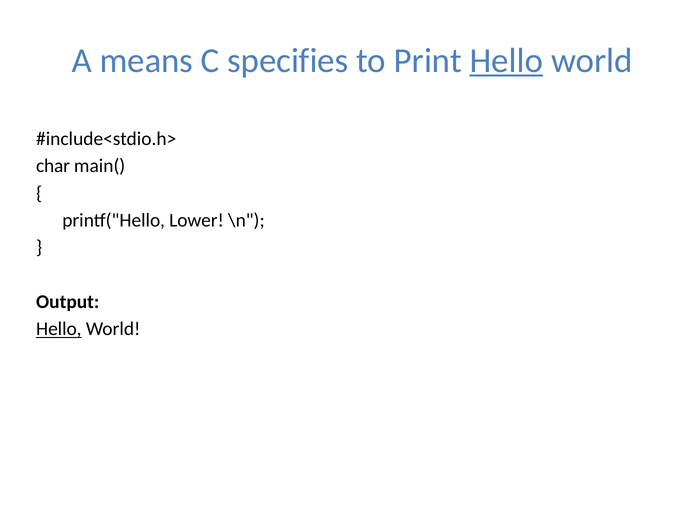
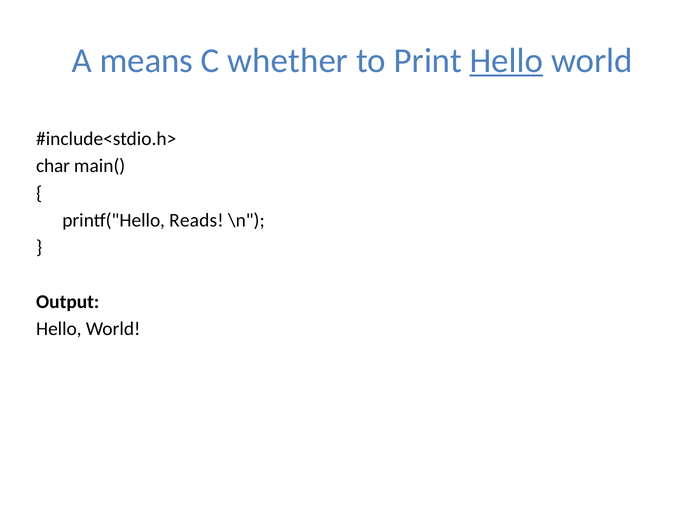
specifies: specifies -> whether (288, 61)
Lower: Lower -> Reads (196, 220)
Hello underline: present -> none (59, 329)
